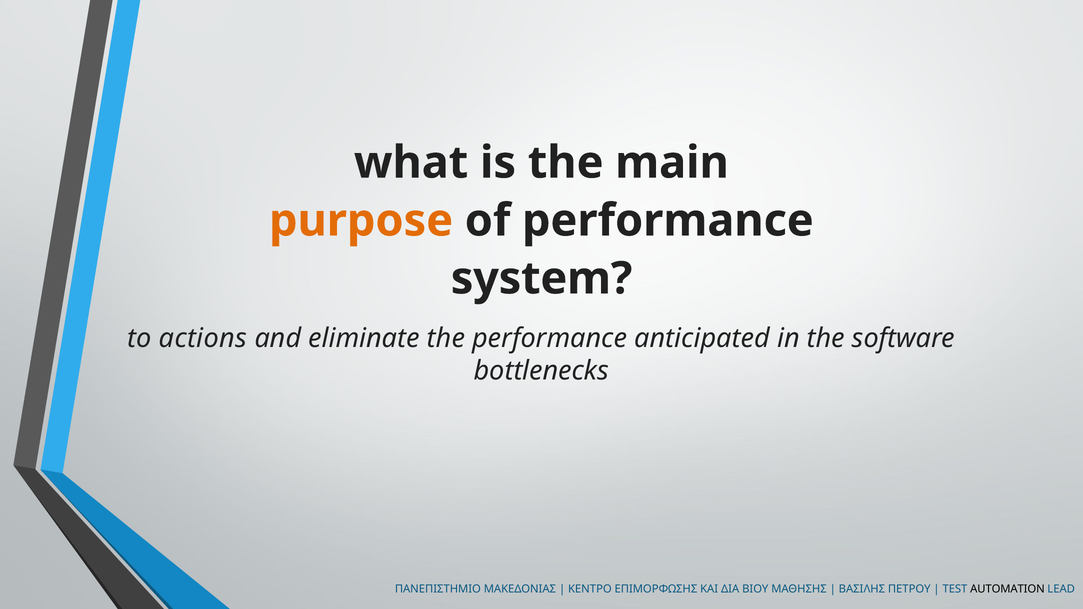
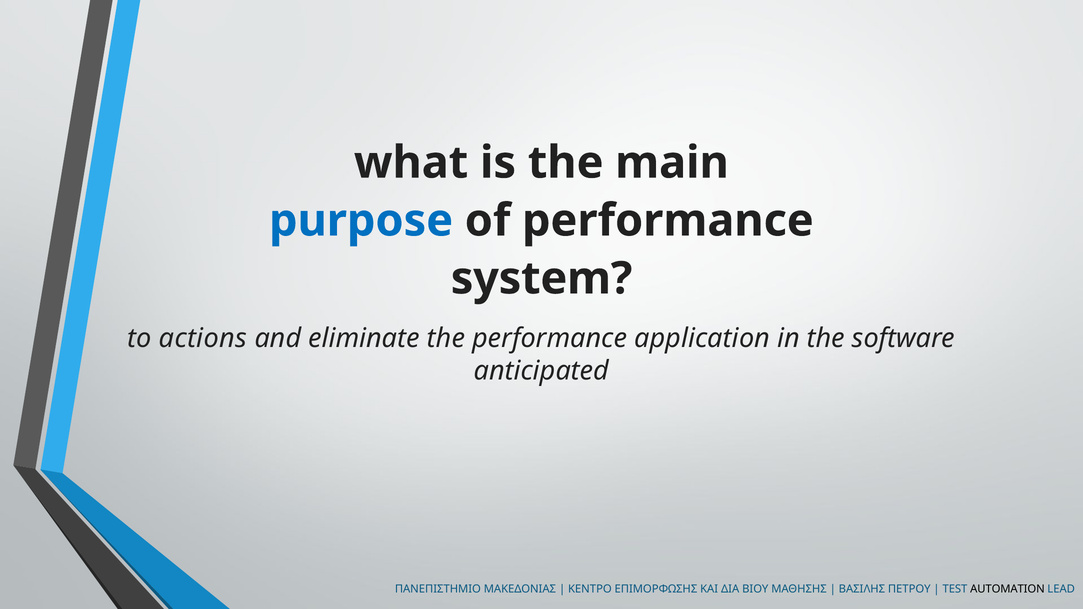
purpose colour: orange -> blue (361, 221)
anticipated: anticipated -> application (702, 339)
bottlenecks: bottlenecks -> anticipated (541, 371)
